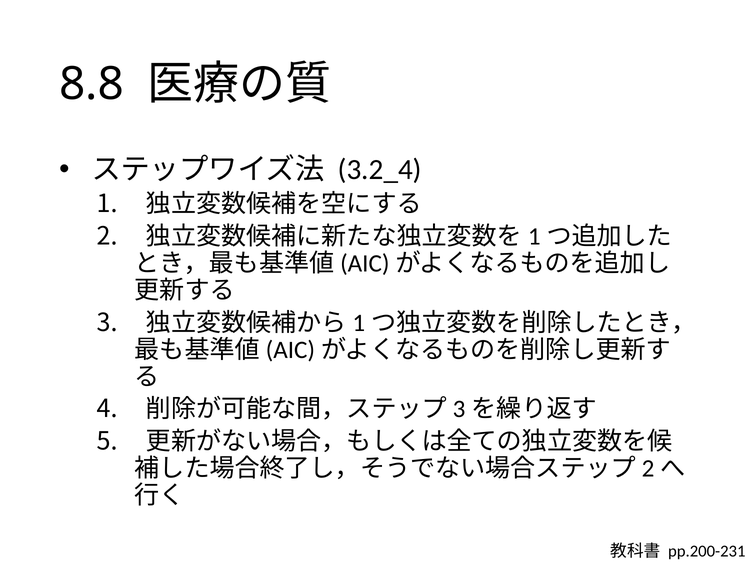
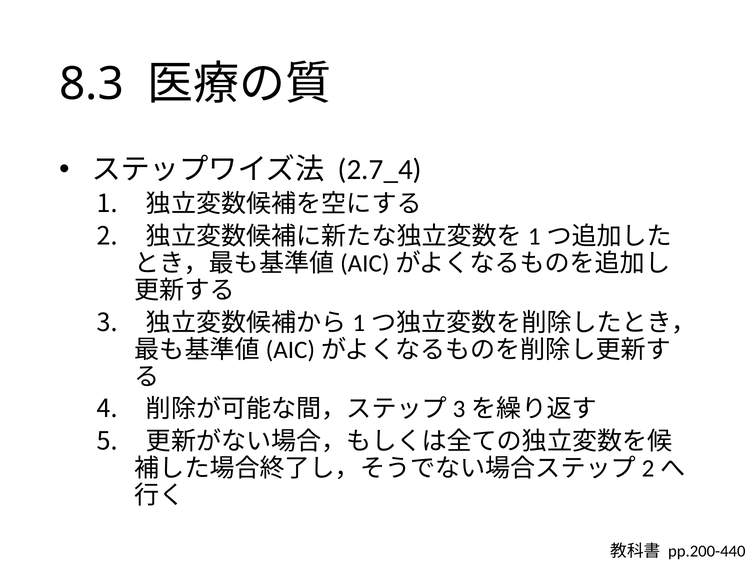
8.8: 8.8 -> 8.3 (92, 84)
3.2_4: 3.2_4 -> 2.7_4 (380, 170)
pp.200-231: pp.200-231 -> pp.200-440 (707, 551)
